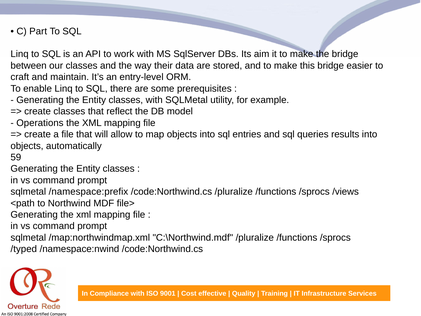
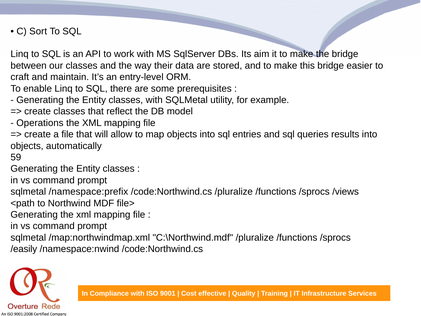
Part: Part -> Sort (38, 31)
/typed: /typed -> /easily (24, 249)
